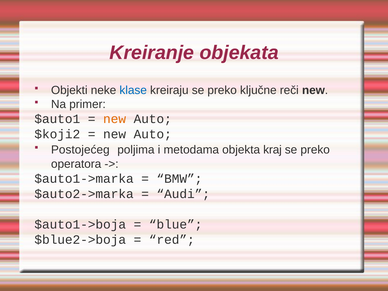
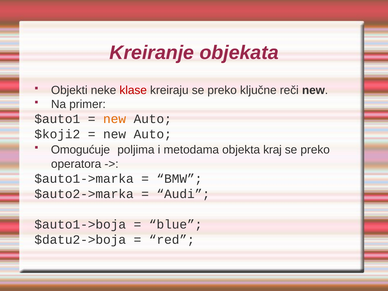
klase colour: blue -> red (133, 90)
Postojećeg: Postojećeg -> Omogućuje (80, 150)
$blue2->boja: $blue2->boja -> $datu2->boja (80, 240)
